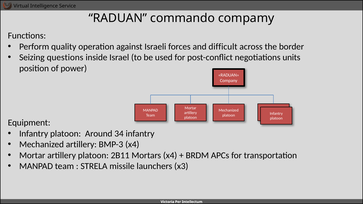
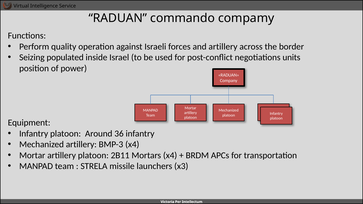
and difficult: difficult -> artillery (223, 47)
questions: questions -> populated (65, 58)
34: 34 -> 36 (119, 134)
